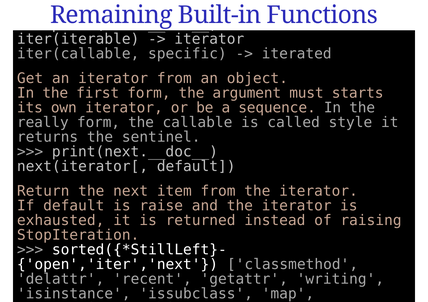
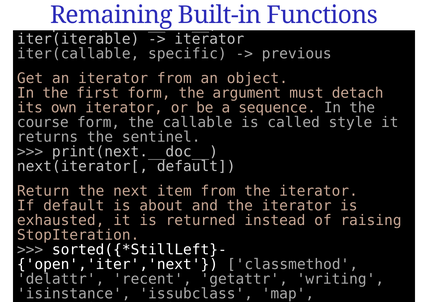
iterated: iterated -> previous (297, 54)
starts: starts -> detach (358, 93)
really: really -> course (43, 122)
raise: raise -> about (161, 205)
